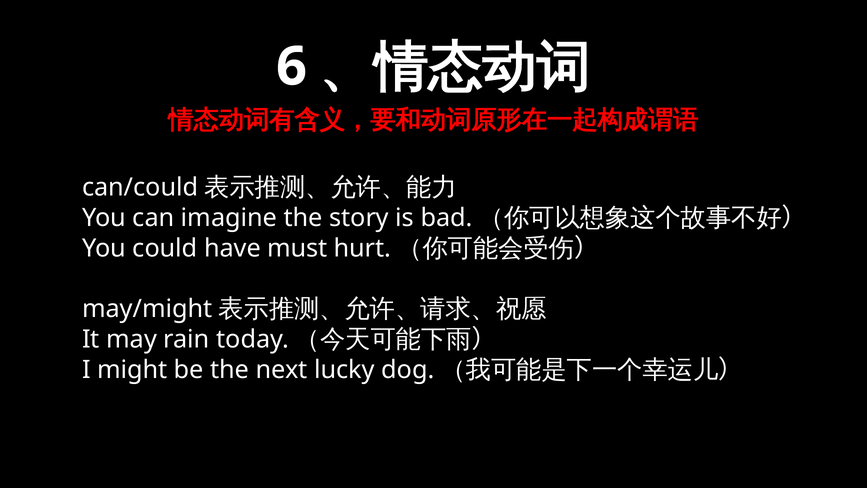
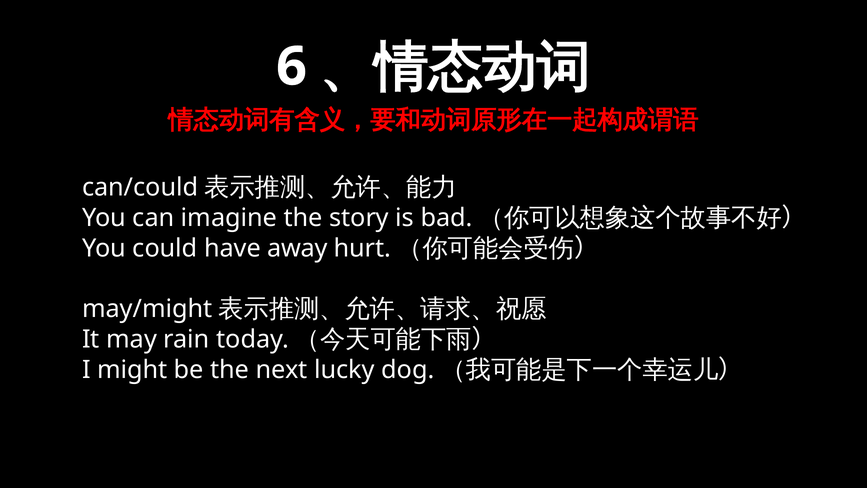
must: must -> away (297, 248)
